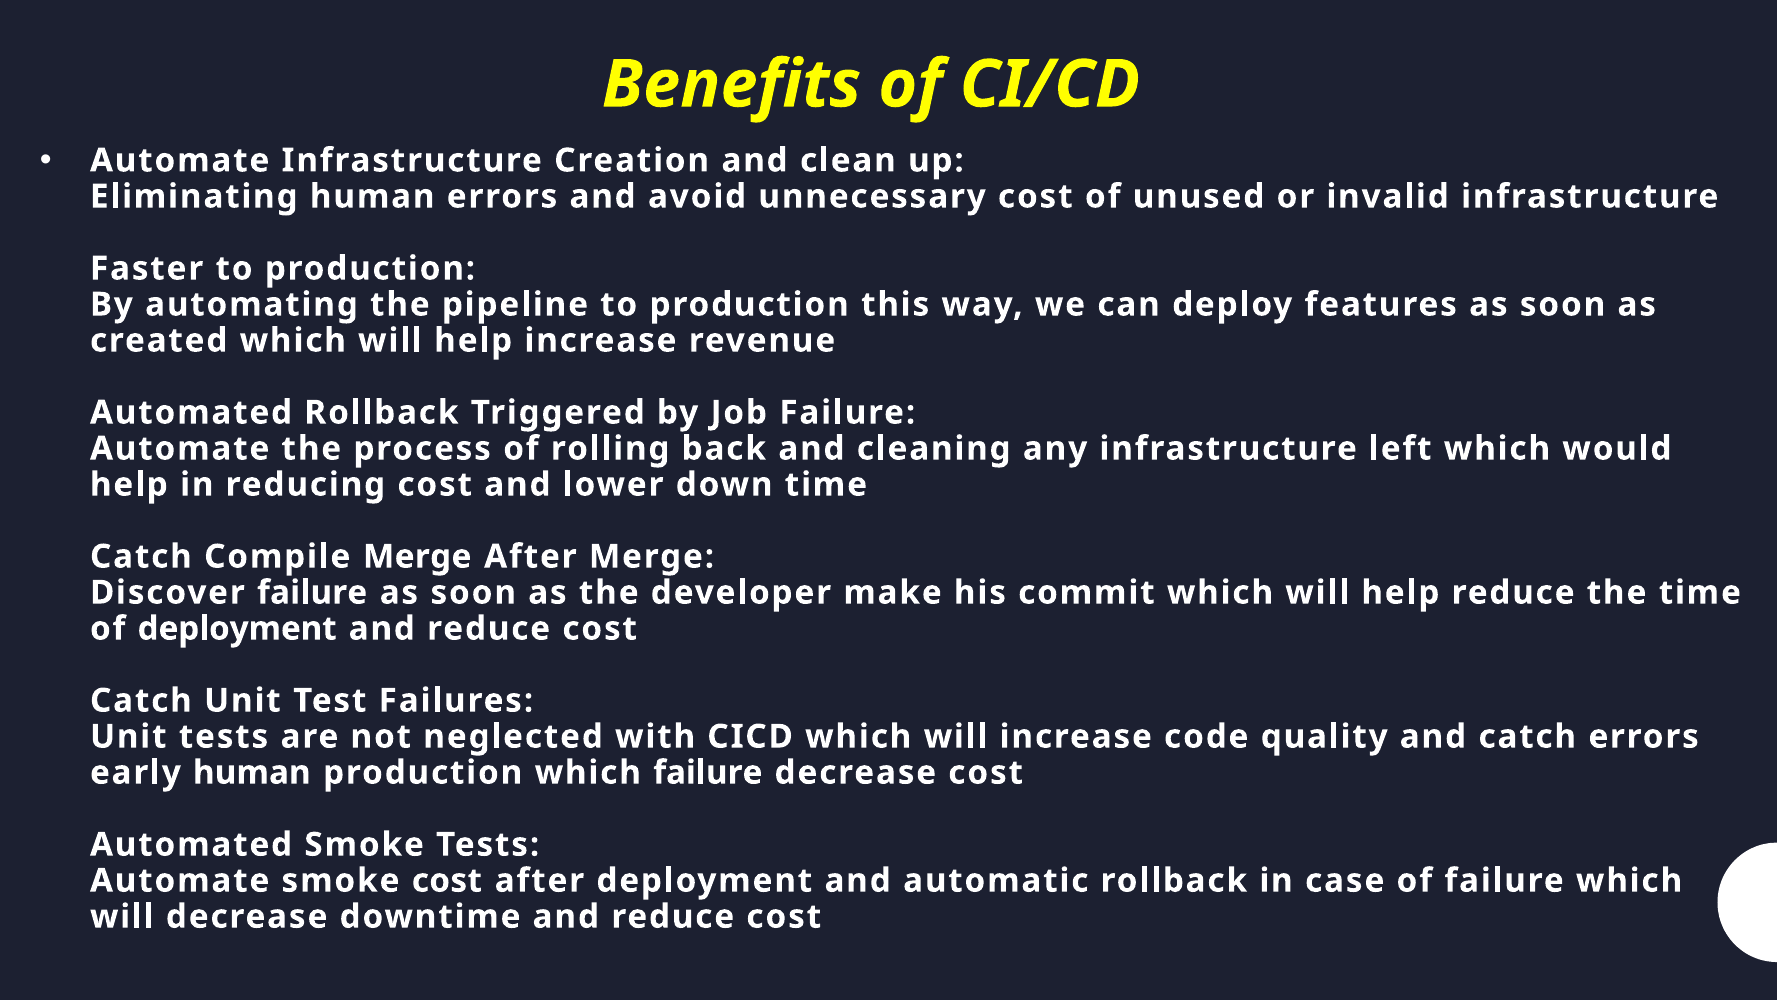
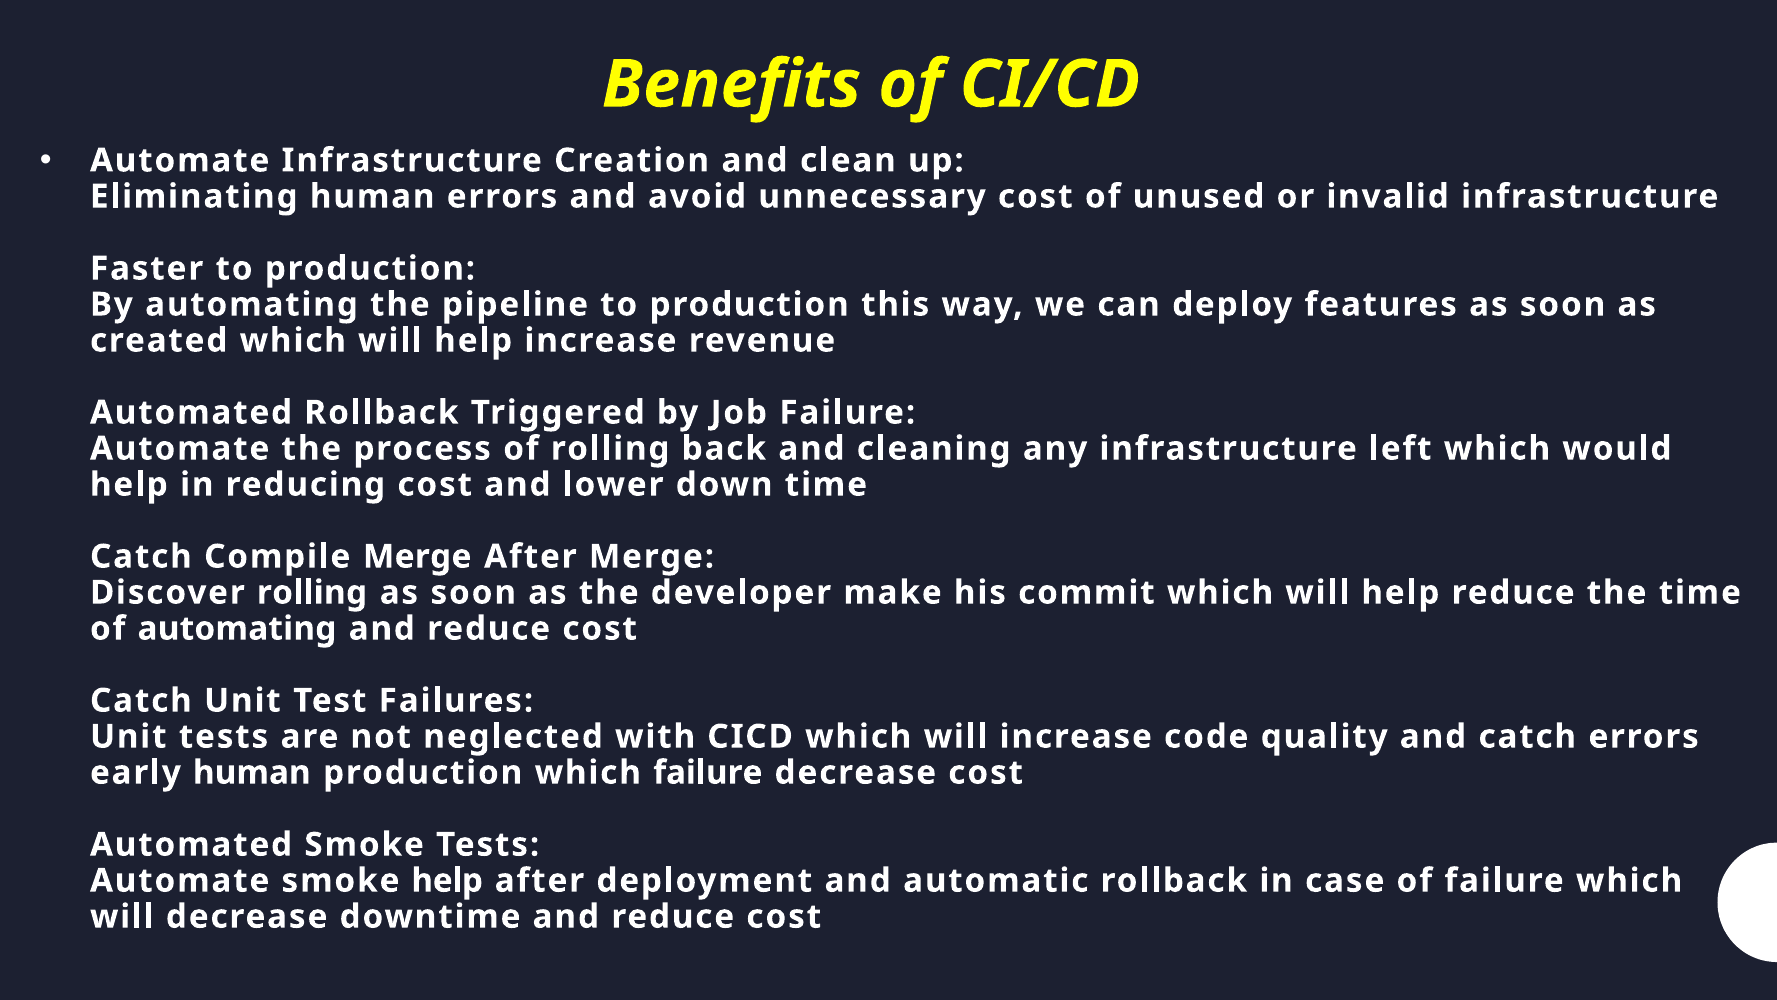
Discover failure: failure -> rolling (312, 592)
of deployment: deployment -> automating (237, 628)
smoke cost: cost -> help (447, 880)
